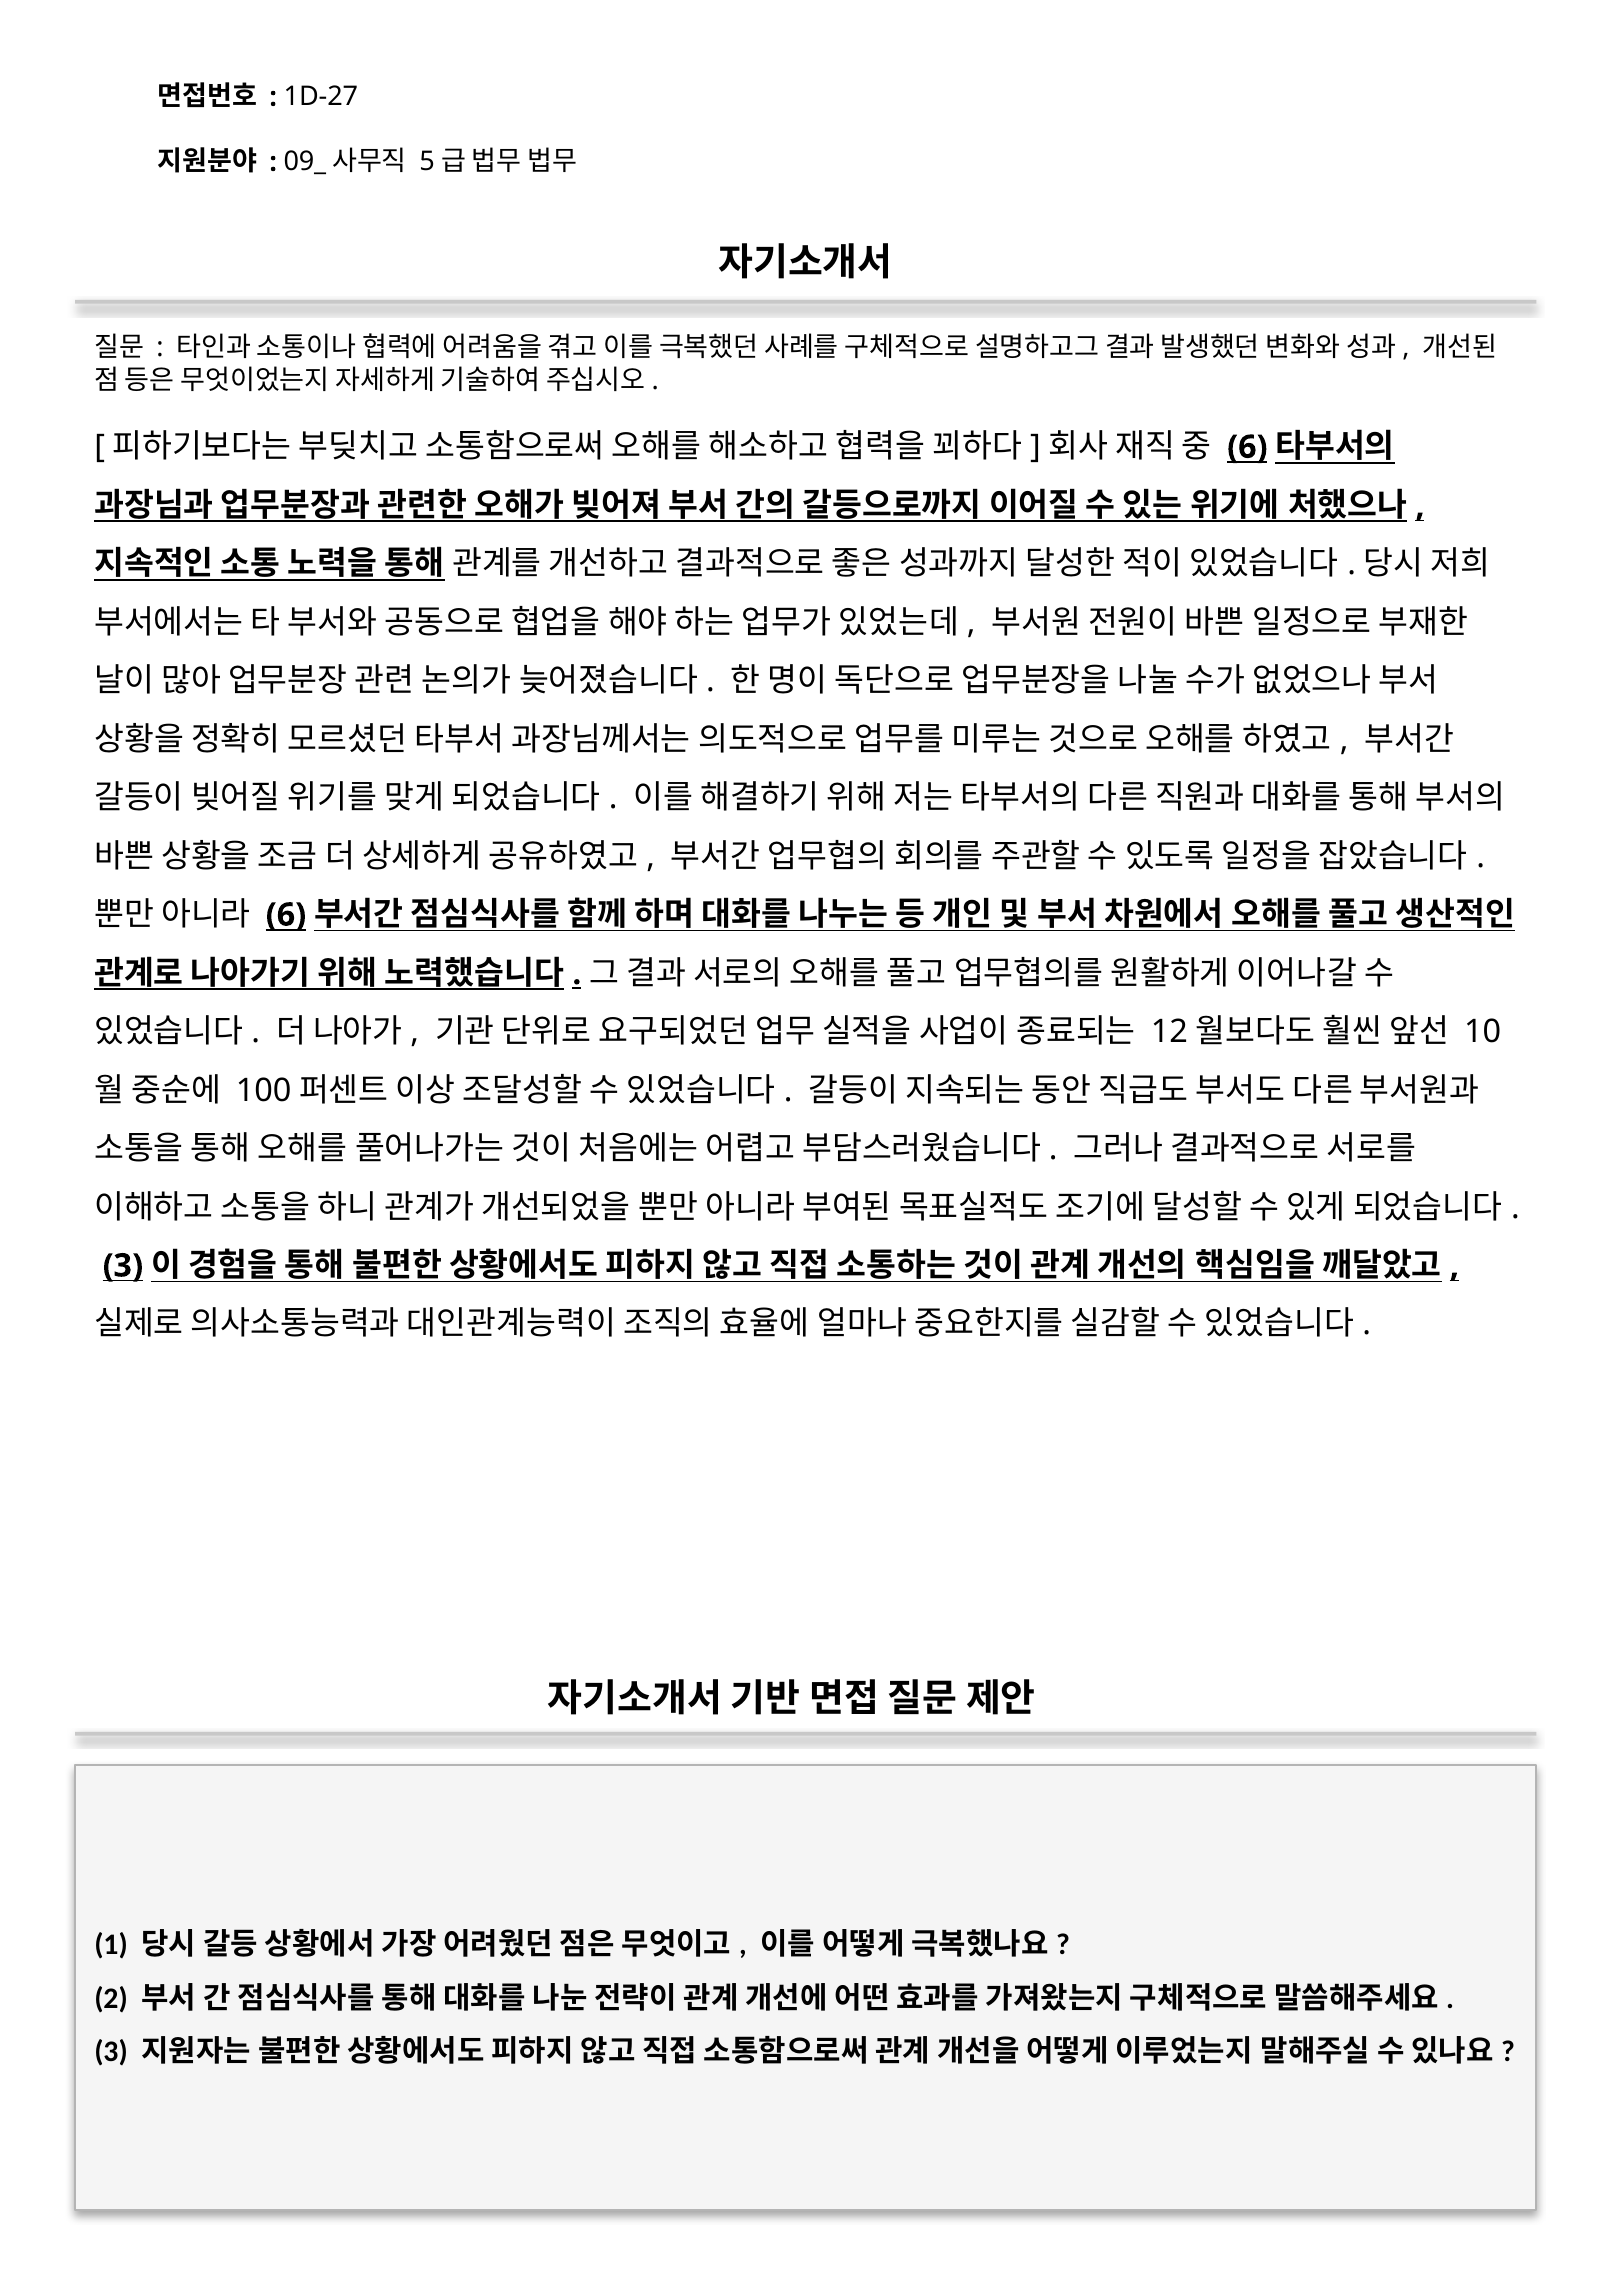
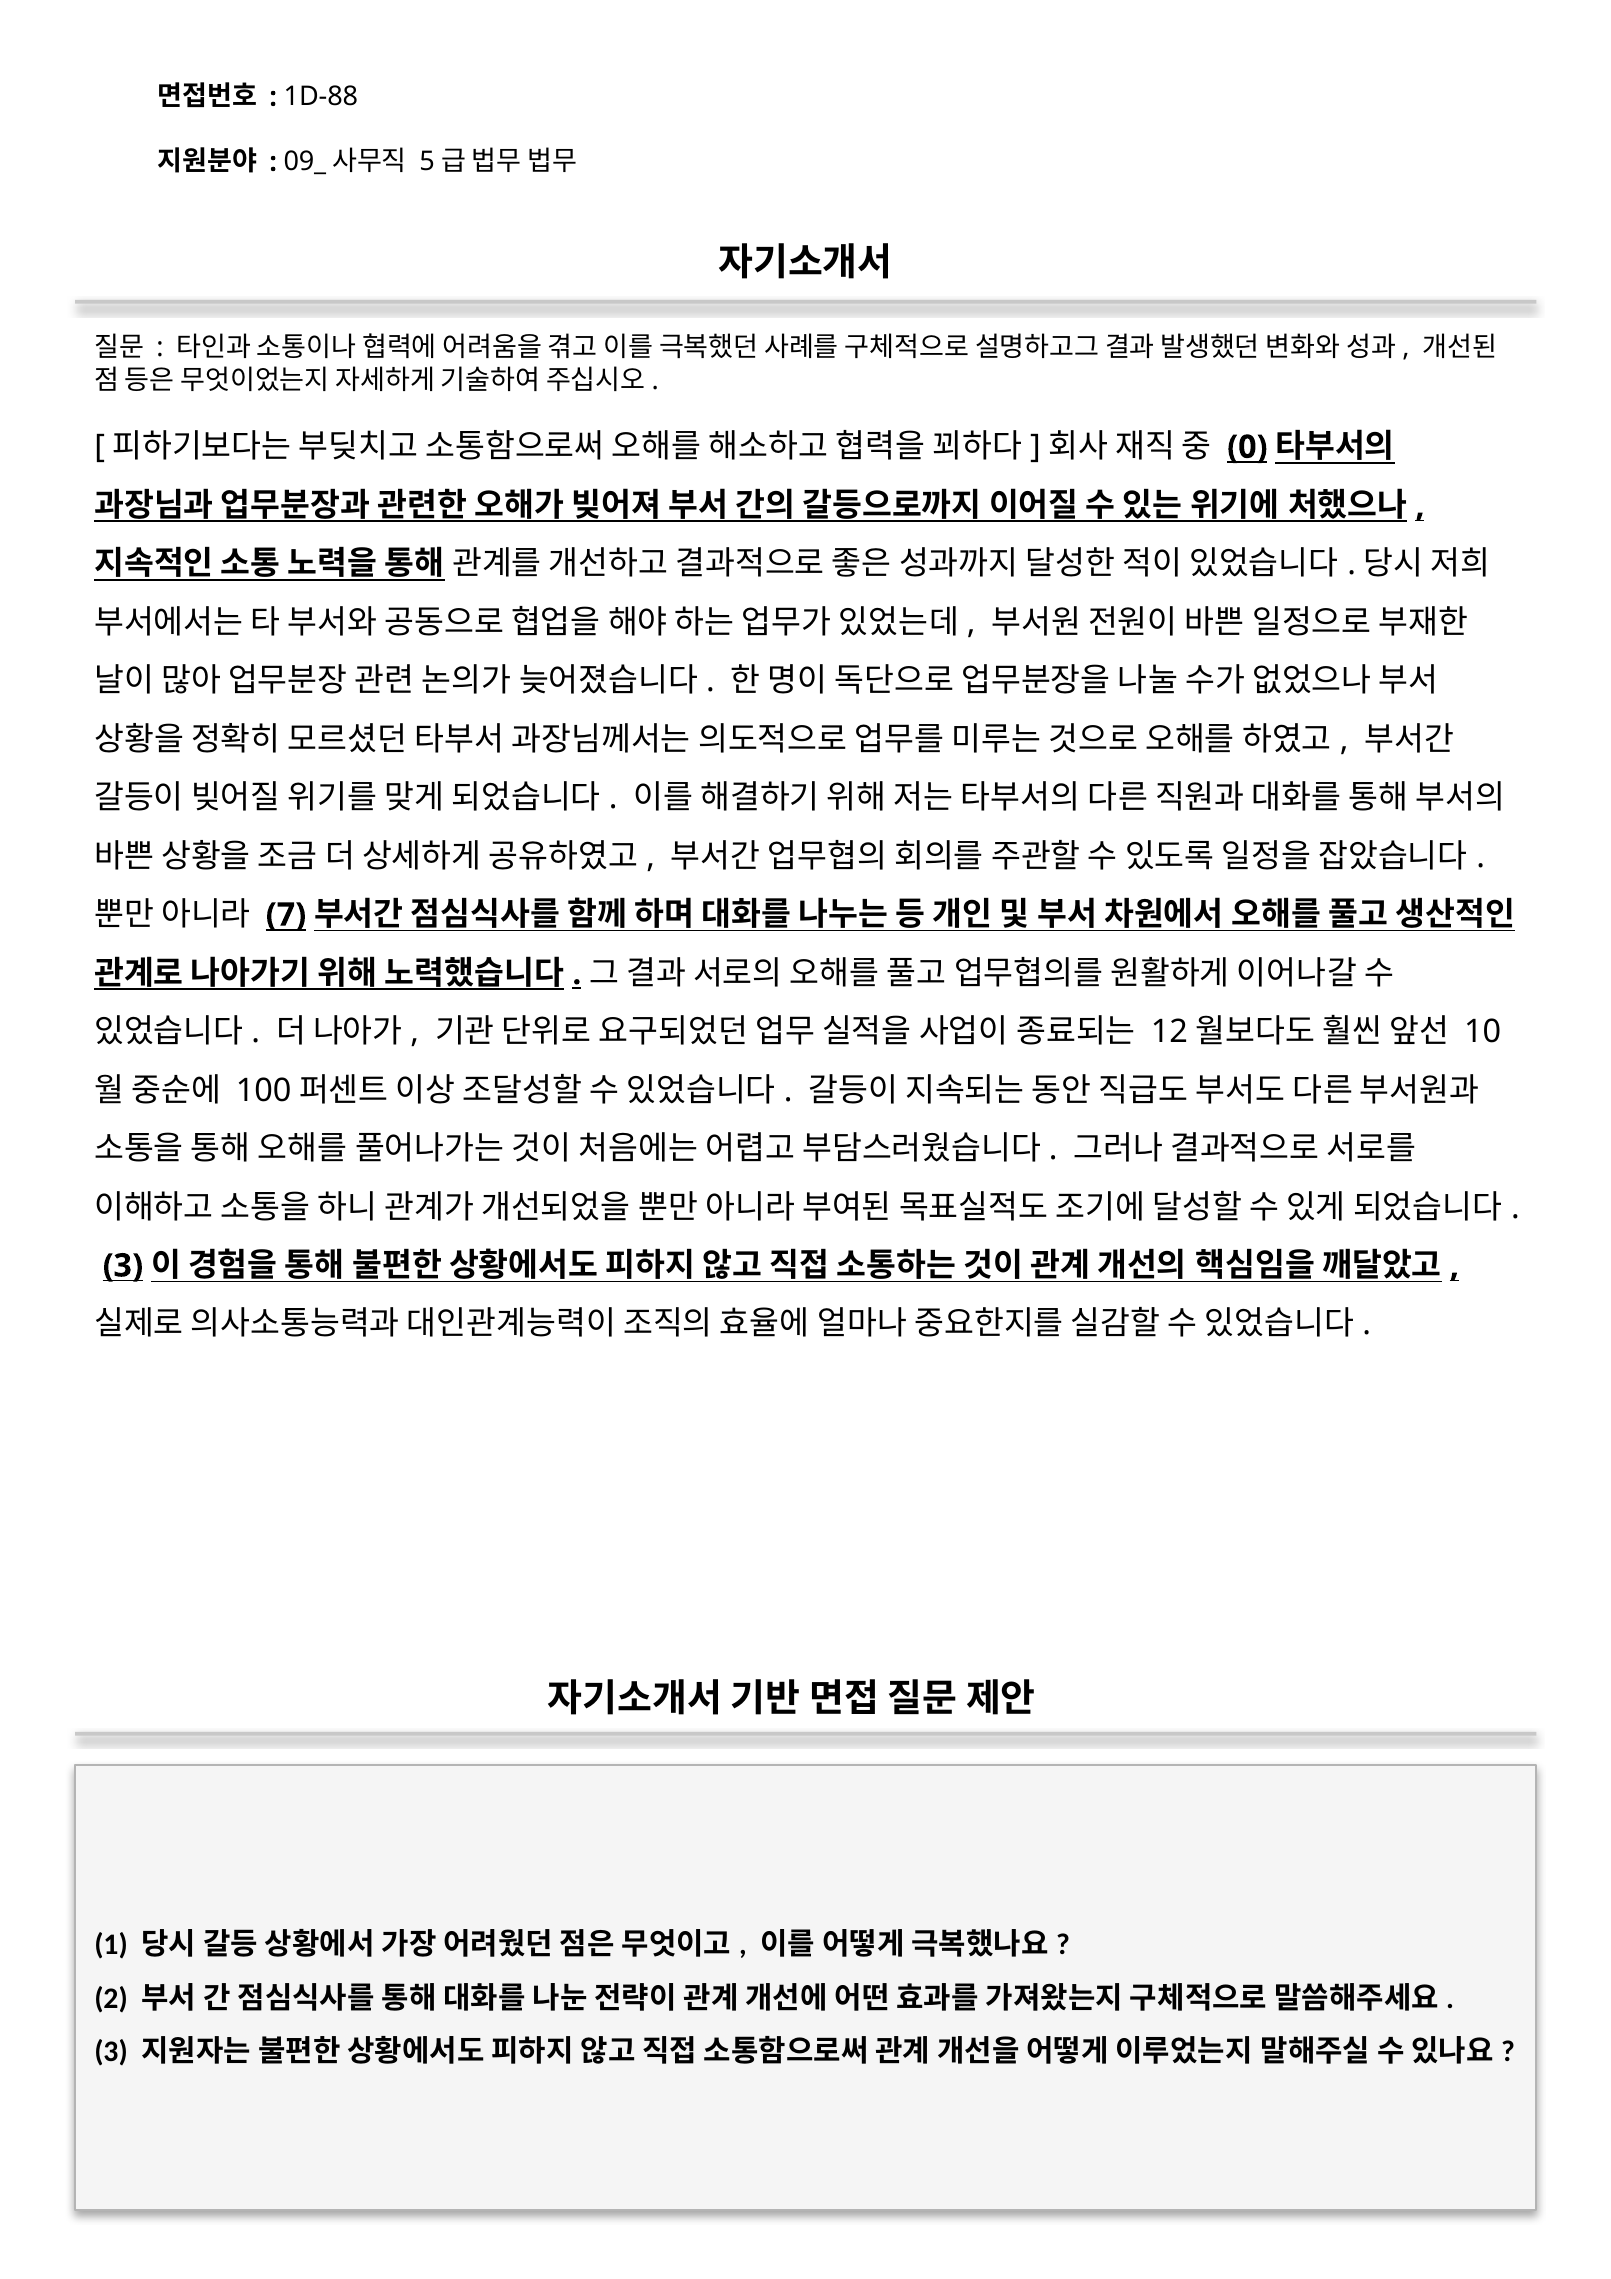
1D-27: 1D-27 -> 1D-88 (321, 97)
6: 6 -> 0 (1247, 447)
6: 6 -> 7 (286, 915)
